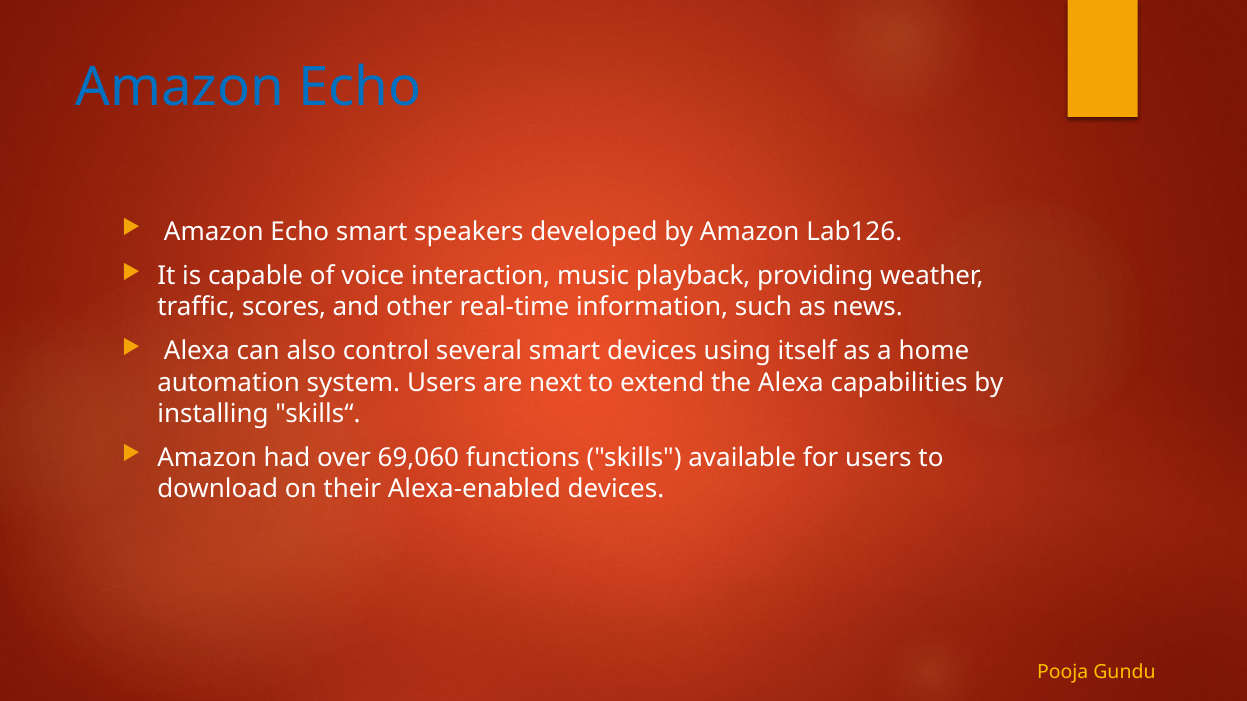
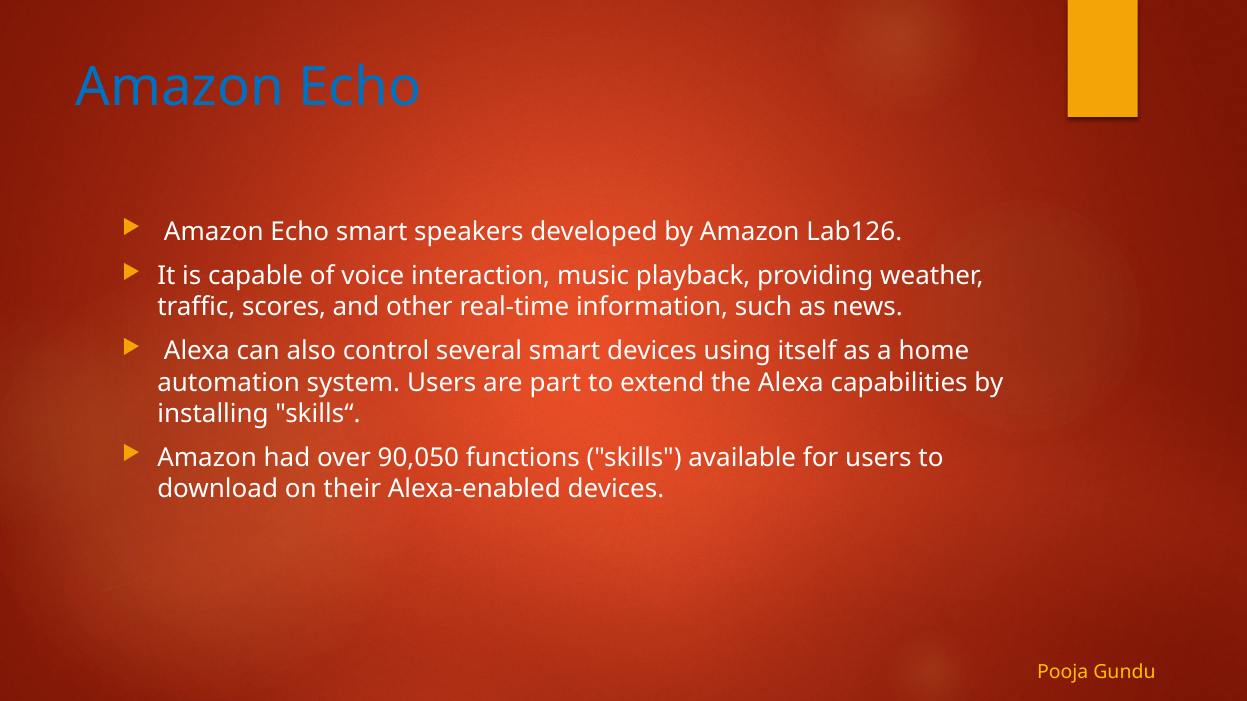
next: next -> part (555, 383)
69,060: 69,060 -> 90,050 (418, 458)
